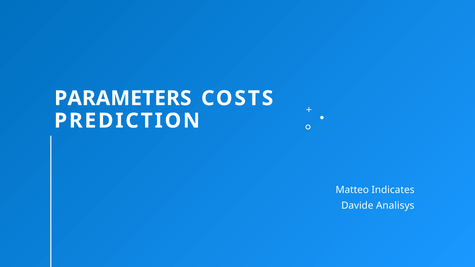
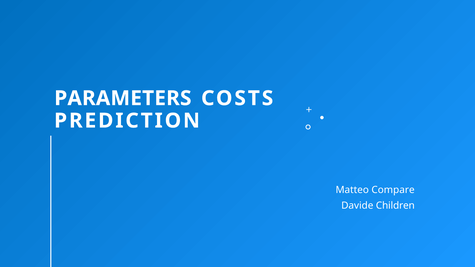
Indicates: Indicates -> Compare (393, 190)
Analisys: Analisys -> Children (395, 206)
